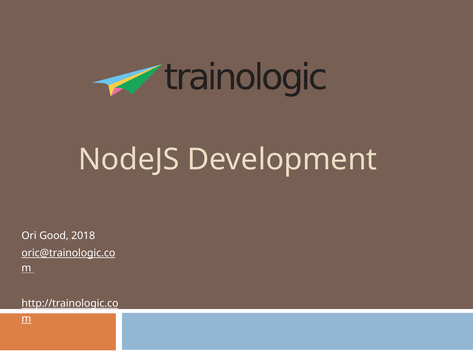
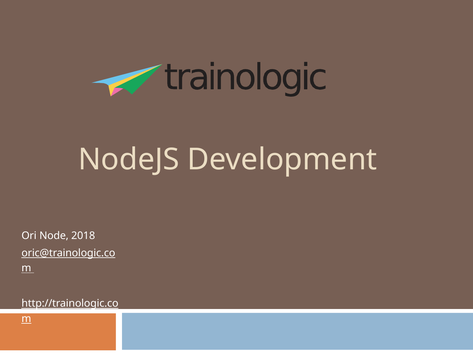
Good: Good -> Node (54, 236)
